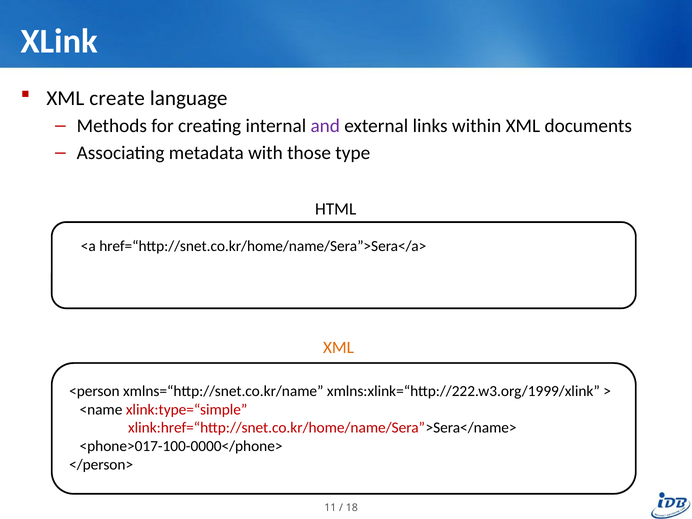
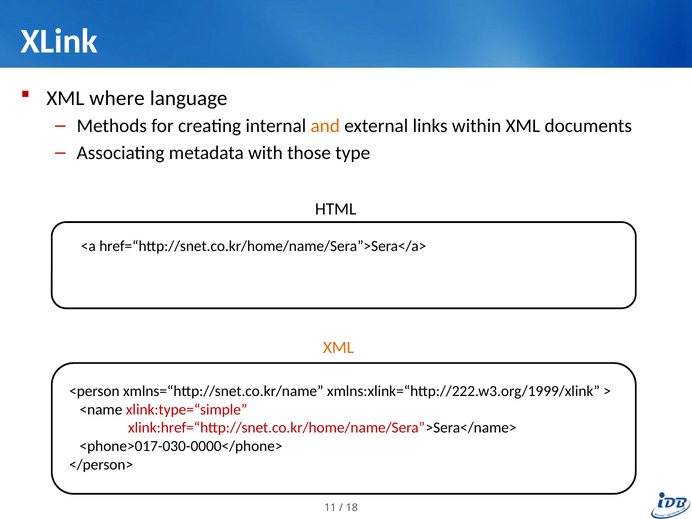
create: create -> where (117, 98)
and colour: purple -> orange (325, 126)
<phone>017-100-0000</phone>: <phone>017-100-0000</phone> -> <phone>017-030-0000</phone> (181, 446)
